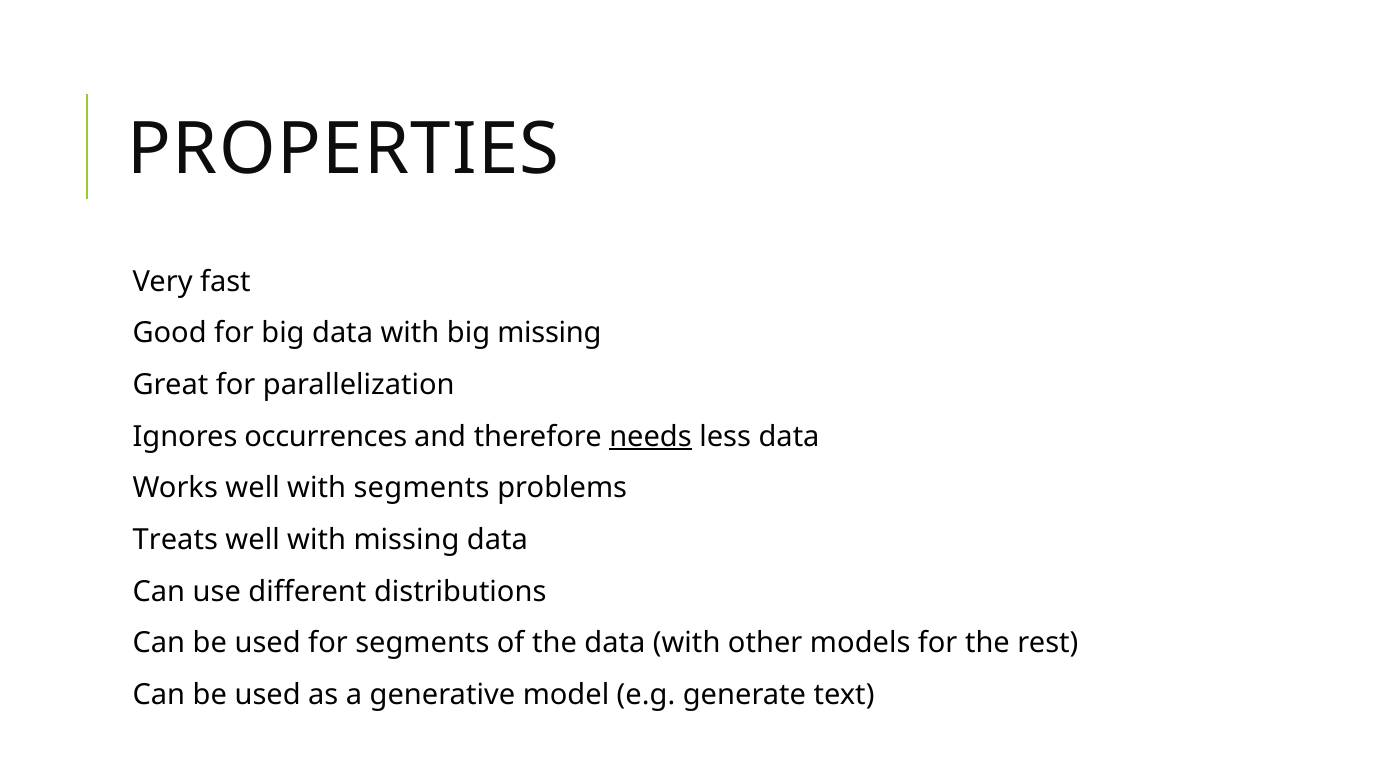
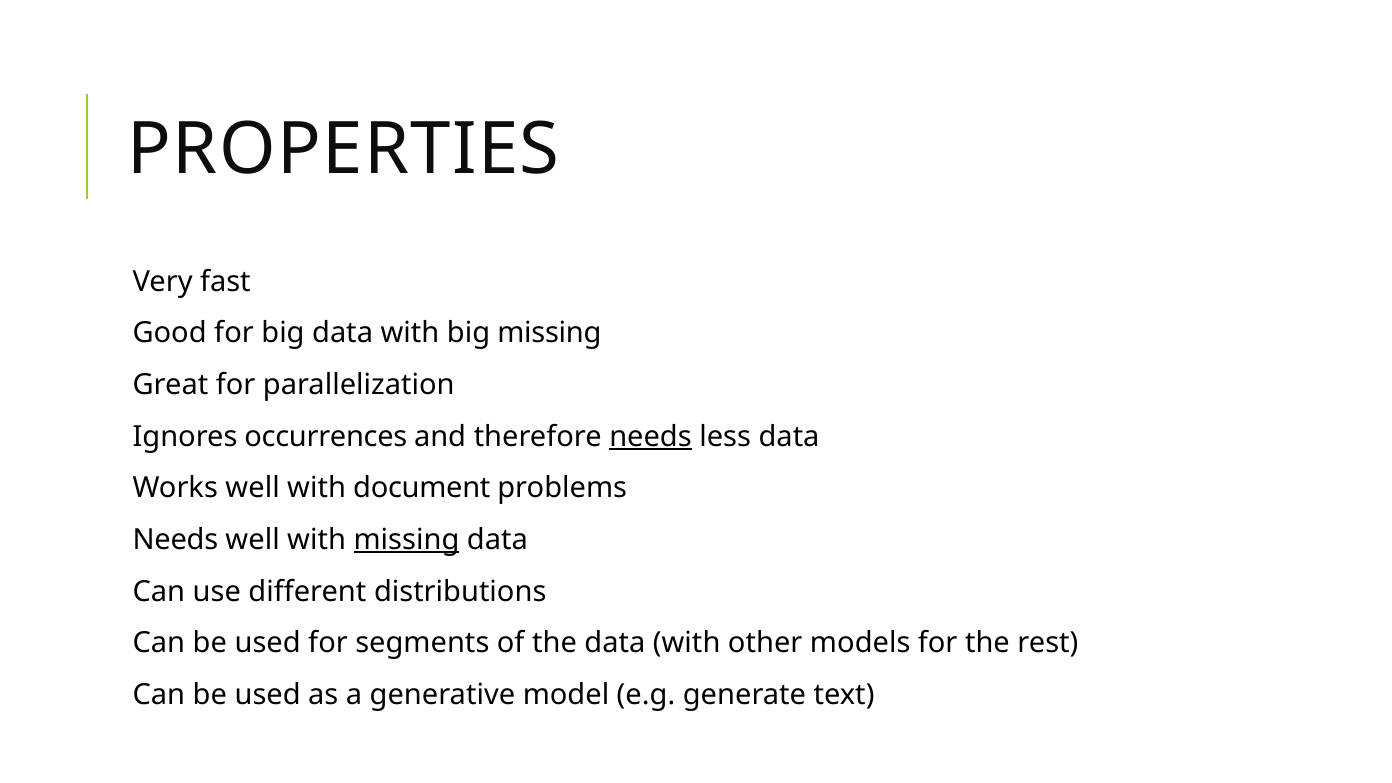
with segments: segments -> document (422, 488)
Treats: Treats -> Needs (175, 540)
missing underline: none -> present (406, 540)
